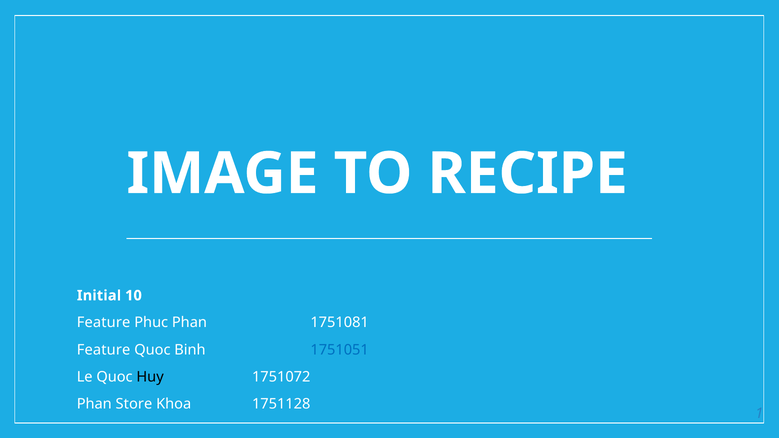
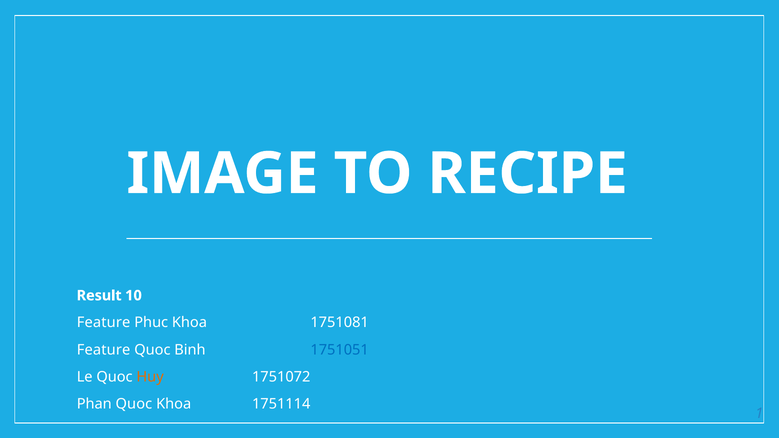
Initial: Initial -> Result (99, 296)
Phuc Phan: Phan -> Khoa (189, 323)
Huy colour: black -> orange (150, 377)
Phan Store: Store -> Quoc (134, 404)
1751128: 1751128 -> 1751114 (281, 404)
